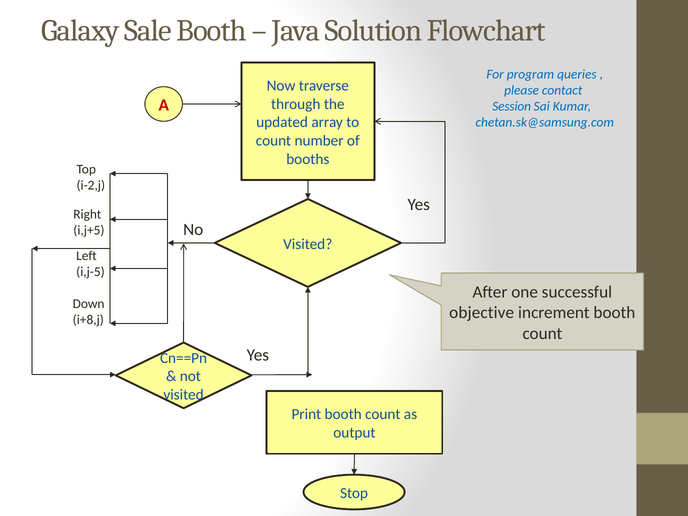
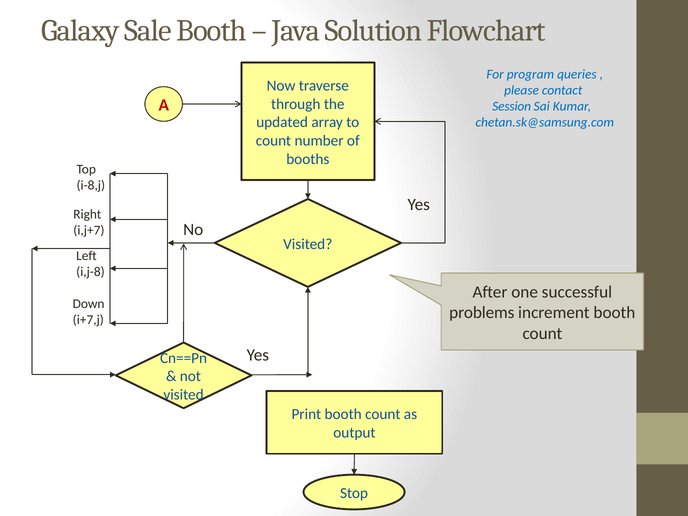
i-2,j: i-2,j -> i-8,j (91, 185)
i,j+5: i,j+5 -> i,j+7 (89, 230)
i,j-5: i,j-5 -> i,j-8 (91, 272)
objective: objective -> problems (482, 313)
i+8,j: i+8,j -> i+7,j (88, 320)
